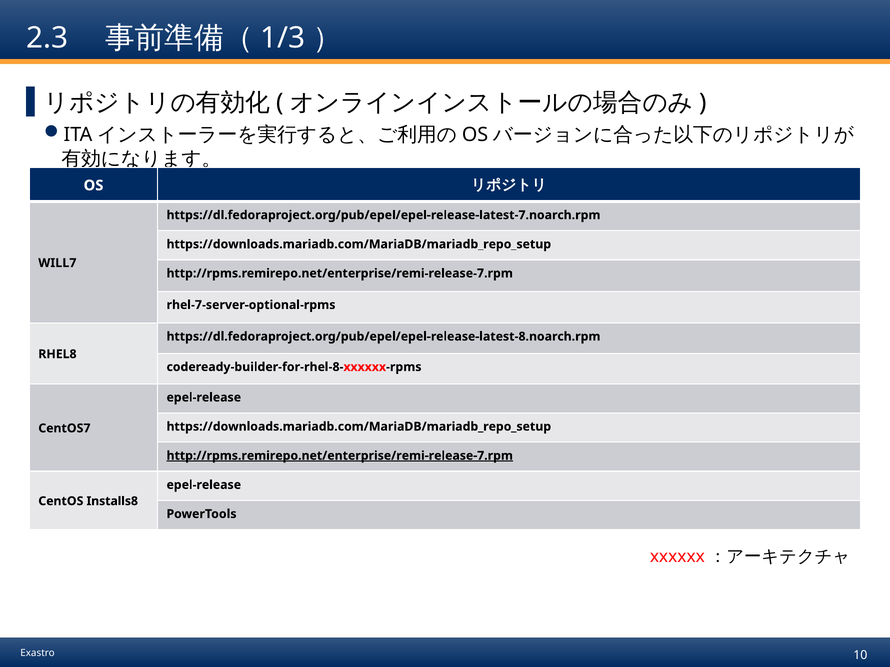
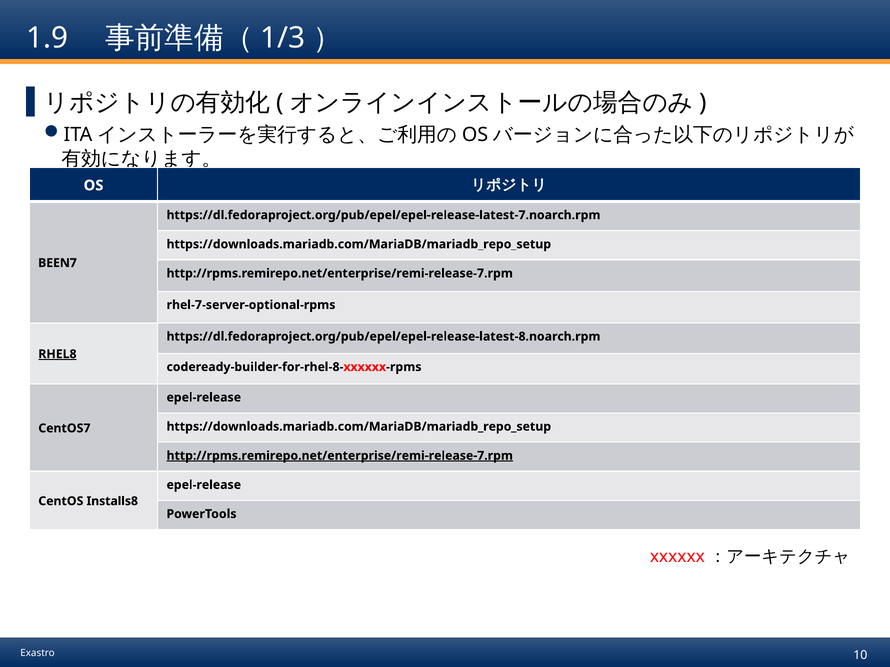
2.3: 2.3 -> 1.9 (47, 38)
WILL7: WILL7 -> BEEN7 (57, 263)
RHEL8 underline: none -> present (57, 354)
